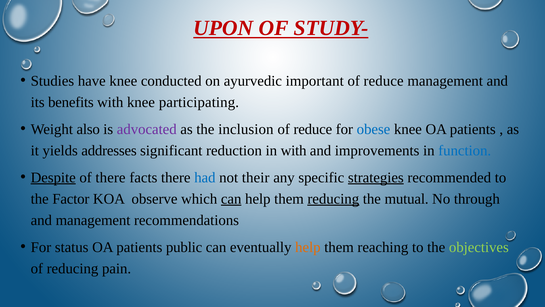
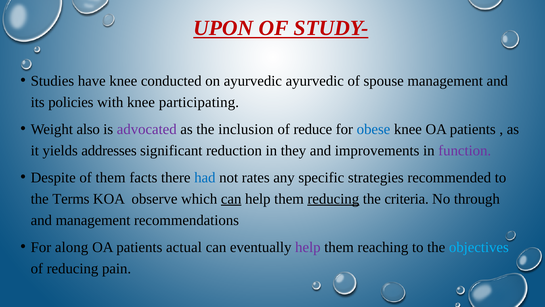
ayurvedic important: important -> ayurvedic (315, 81)
reduce: reduce -> spouse (384, 81)
benefits: benefits -> policies (71, 102)
in with: with -> they (294, 150)
function colour: blue -> purple (465, 150)
Despite underline: present -> none (53, 177)
of there: there -> them (111, 177)
their: their -> rates (256, 177)
strategies underline: present -> none (376, 177)
Factor: Factor -> Terms (71, 199)
mutual: mutual -> criteria (407, 199)
status: status -> along (72, 247)
public: public -> actual (184, 247)
help colour: orange -> purple (308, 247)
objectives colour: light green -> light blue (479, 247)
